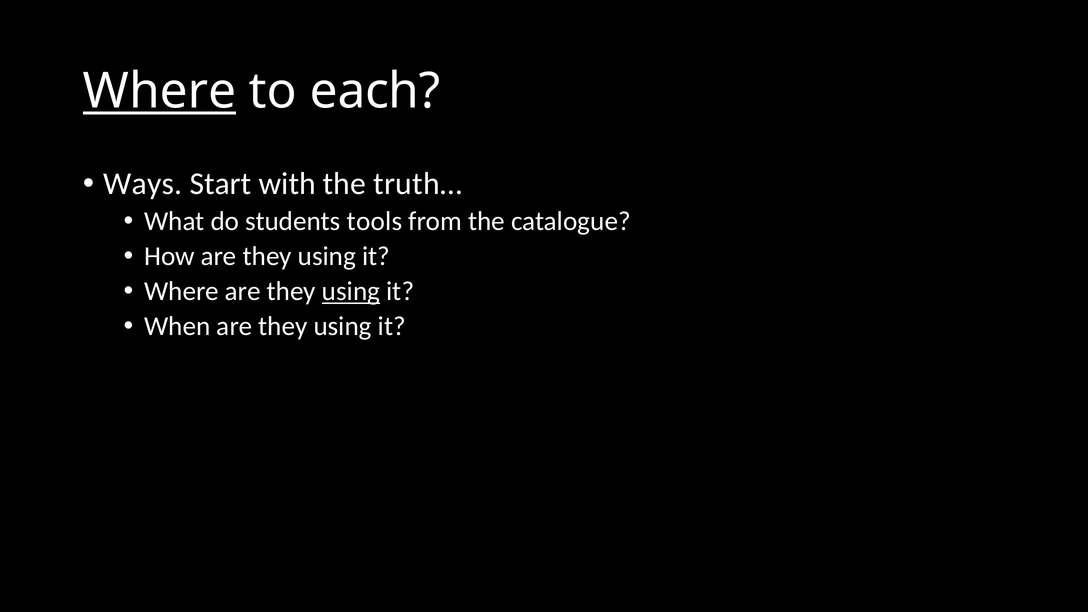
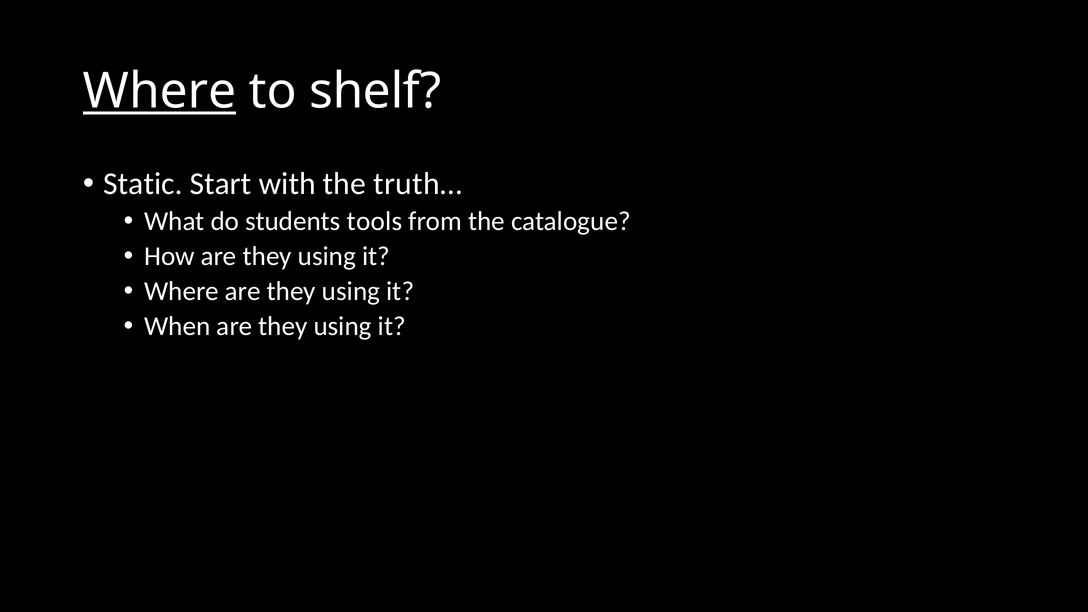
each: each -> shelf (375, 91)
Ways: Ways -> Static (143, 184)
using underline: present -> none (351, 291)
